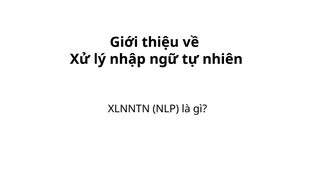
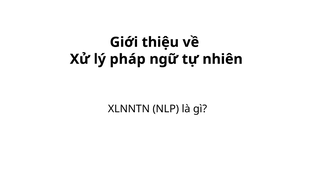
nhập: nhập -> pháp (128, 59)
